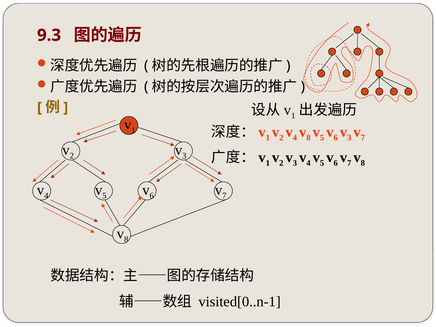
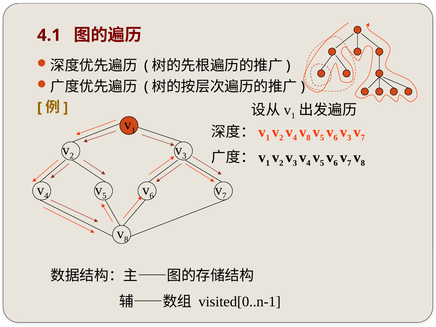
9.3: 9.3 -> 4.1 (49, 35)
